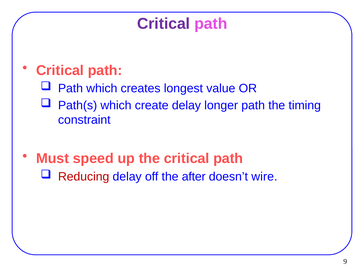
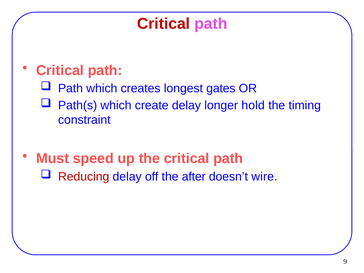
Critical colour: purple -> red (164, 24)
value: value -> gates (221, 88)
longer path: path -> hold (253, 105)
